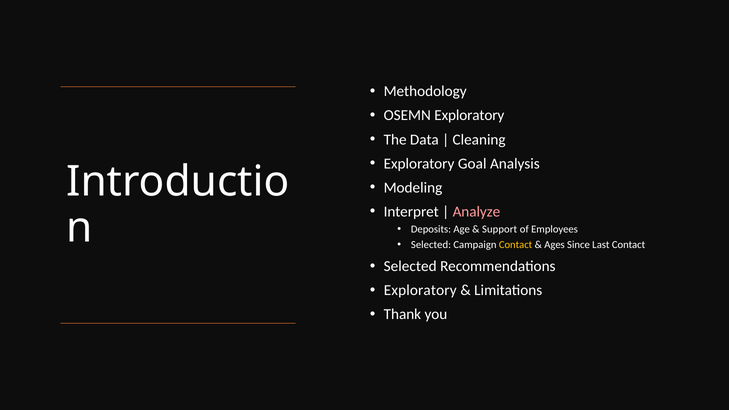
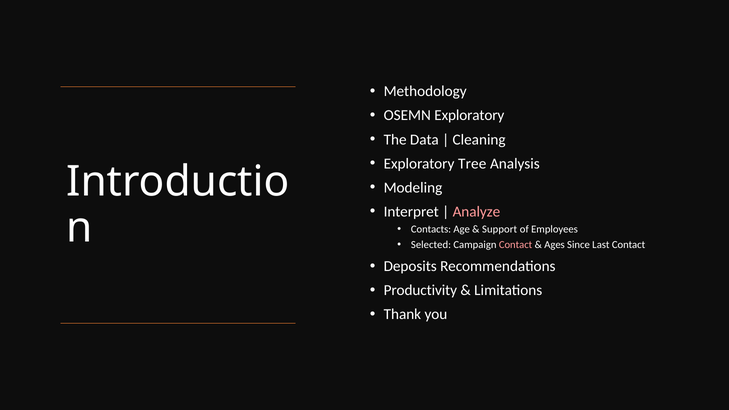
Goal: Goal -> Tree (472, 164)
Deposits: Deposits -> Contacts (431, 229)
Contact colour: yellow -> pink (516, 245)
Selected: Selected -> Deposits (410, 266)
Exploratory: Exploratory -> Productivity (420, 290)
